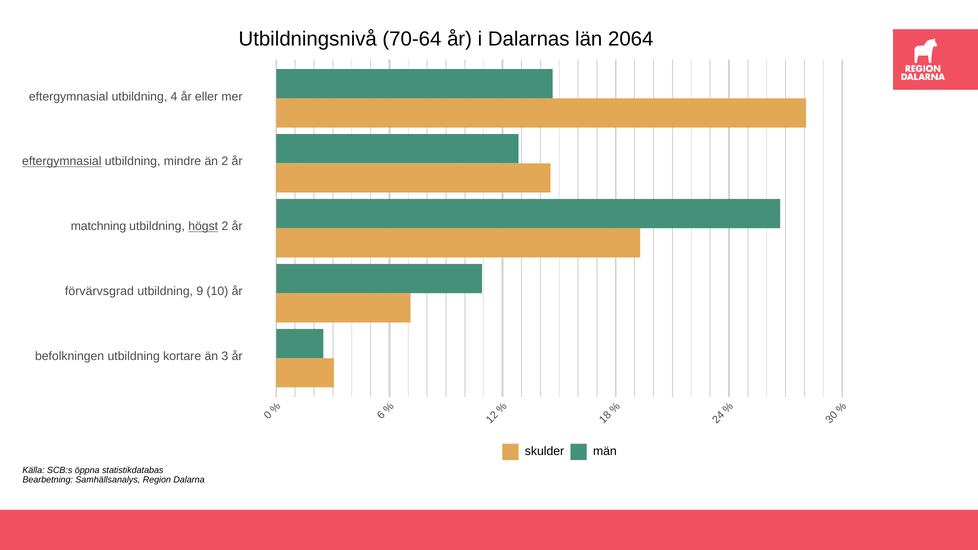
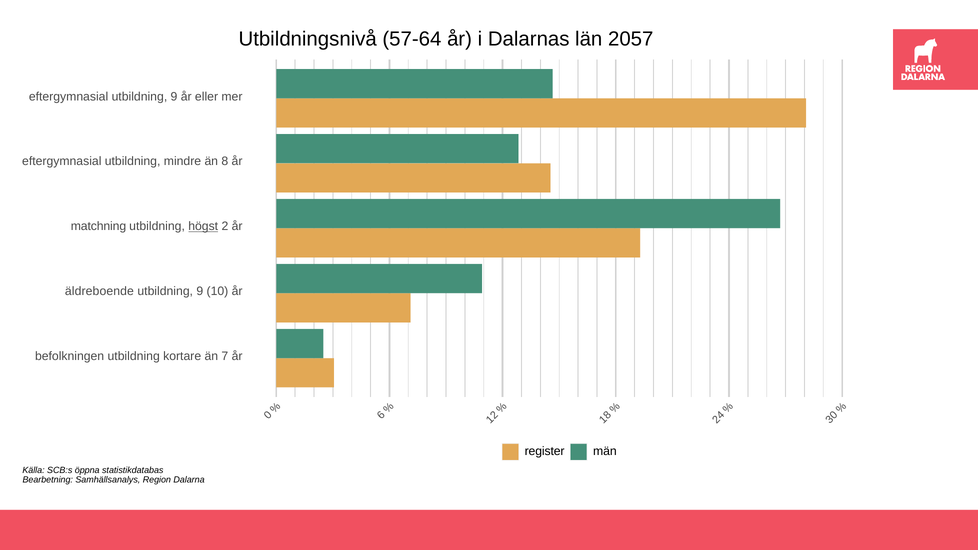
70-64: 70-64 -> 57-64 (412, 39)
2064: 2064 -> 2057 (631, 39)
eftergymnasial utbildning 4: 4 -> 9 (174, 96)
eftergymnasial underline: present -> none (62, 161)
än 2: 2 -> 8 (225, 161)
förvärvsgrad: förvärvsgrad -> äldreboende (99, 291)
än 3: 3 -> 7 (225, 356)
skulder: skulder -> register (545, 452)
